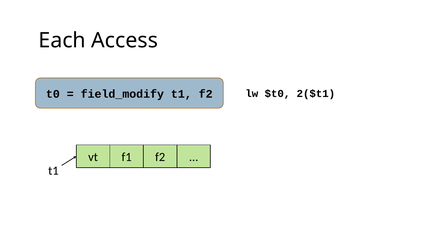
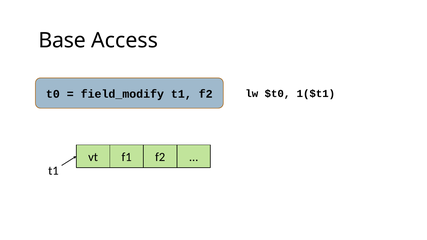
Each: Each -> Base (62, 40)
2($t1: 2($t1 -> 1($t1 (316, 94)
